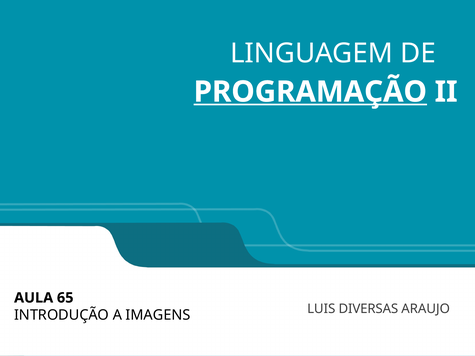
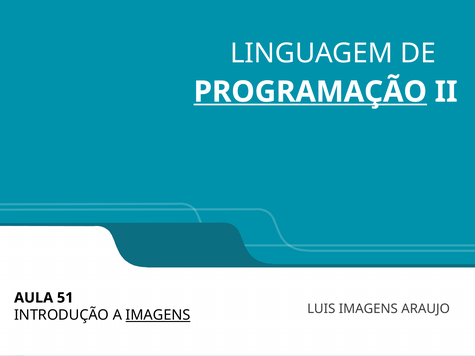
65: 65 -> 51 (65, 298)
IMAGENS underline: none -> present (158, 315)
LUIS DIVERSAS: DIVERSAS -> IMAGENS (368, 309)
